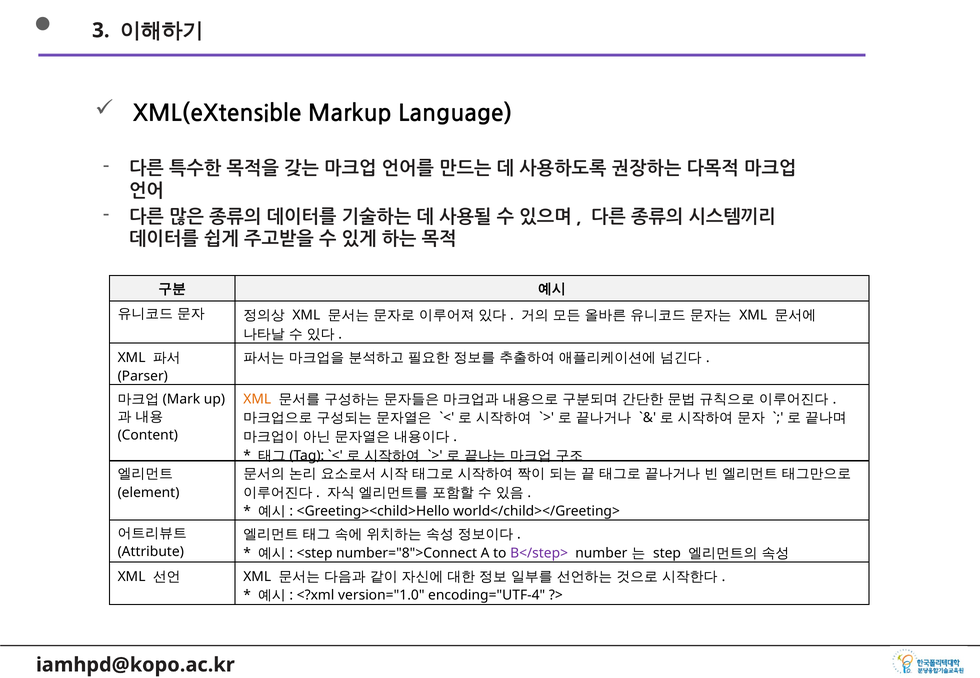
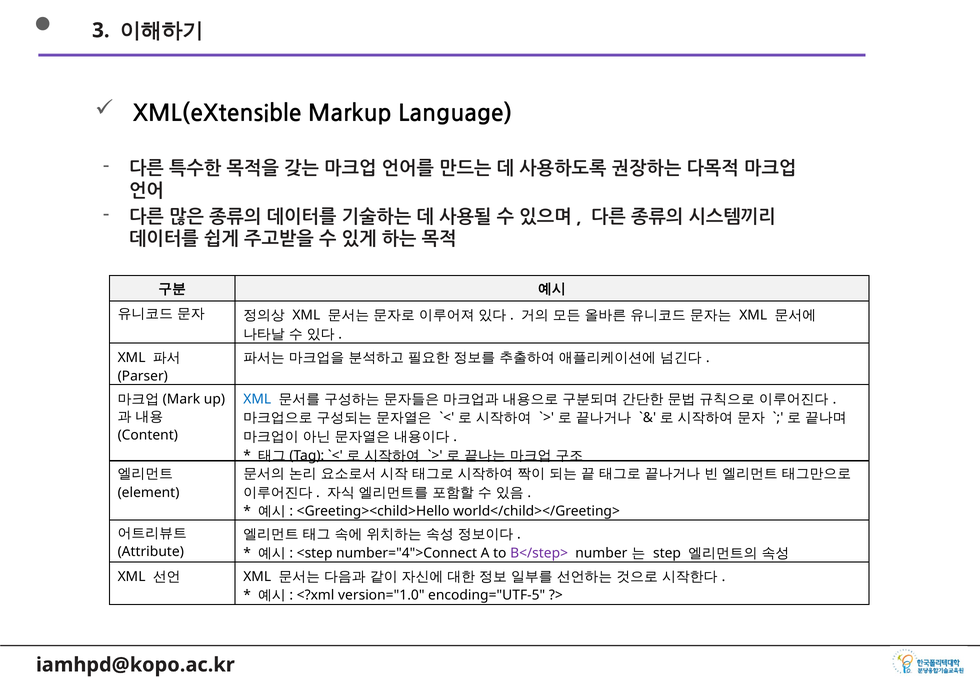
XML colour: orange -> blue (257, 399)
number="8">Connect: number="8">Connect -> number="4">Connect (407, 554)
encoding="UTF-4: encoding="UTF-4 -> encoding="UTF-5 (487, 596)
